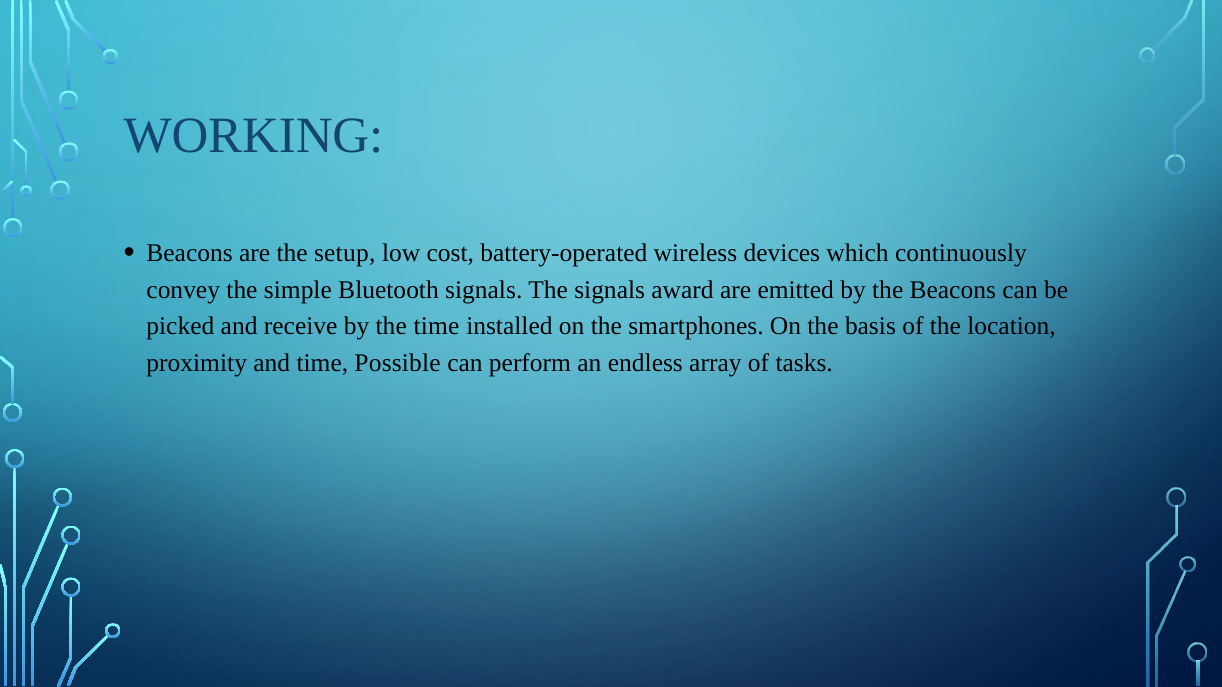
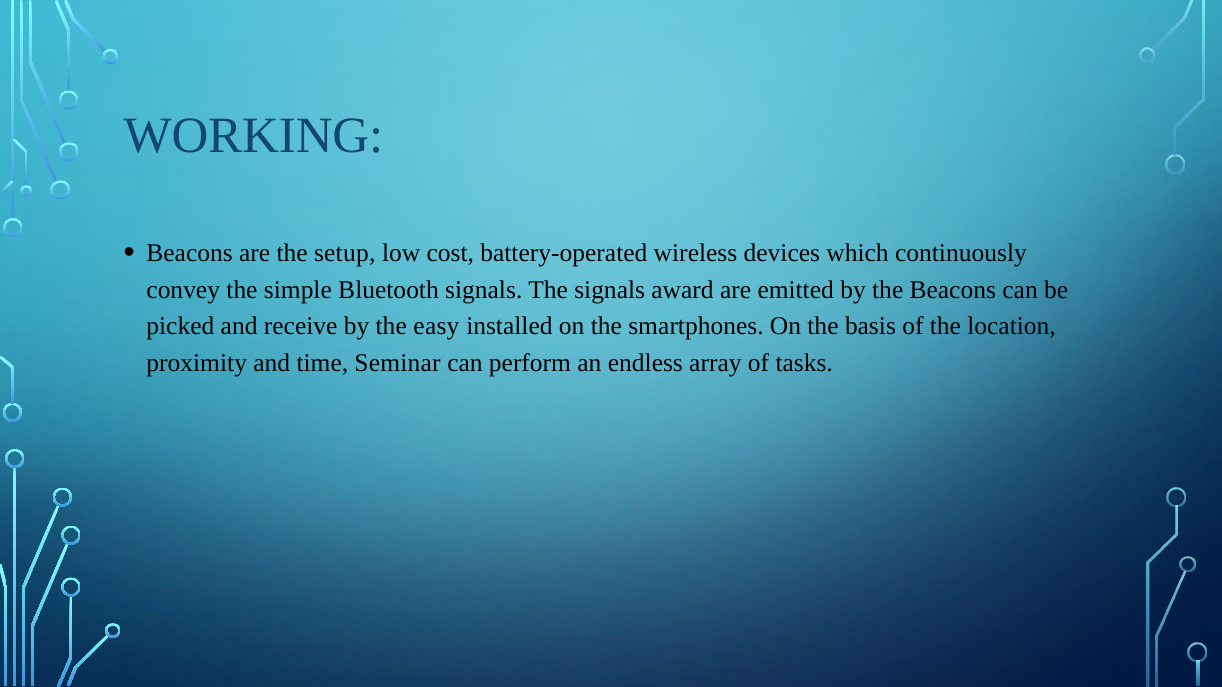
the time: time -> easy (436, 327)
Possible: Possible -> Seminar (398, 363)
